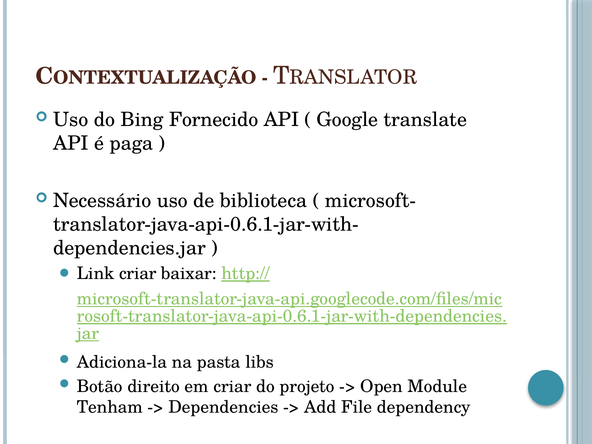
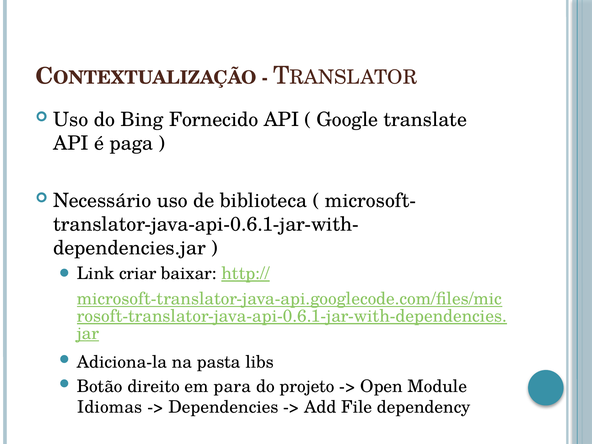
em criar: criar -> para (232, 386)
Tenham: Tenham -> Idiomas (110, 407)
